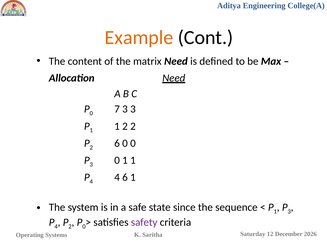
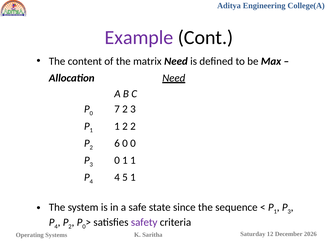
Example colour: orange -> purple (139, 38)
7 3: 3 -> 2 (125, 109)
4 6: 6 -> 5 (125, 177)
